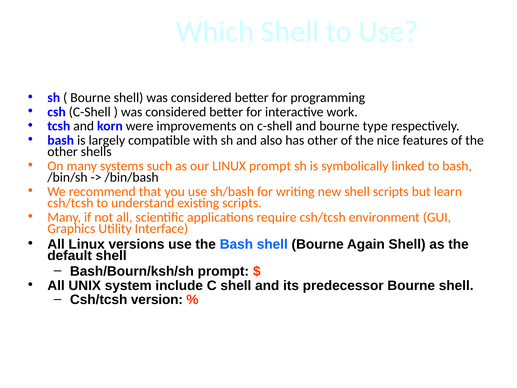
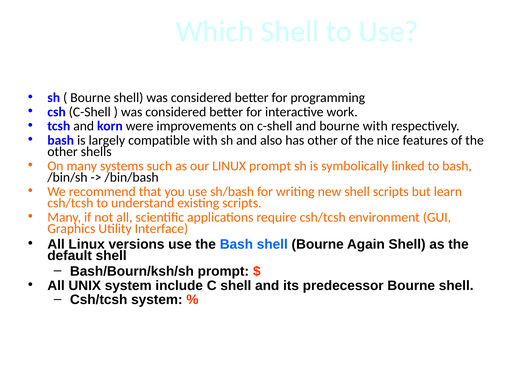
bourne type: type -> with (375, 126)
Csh/tcsh version: version -> system (157, 300)
